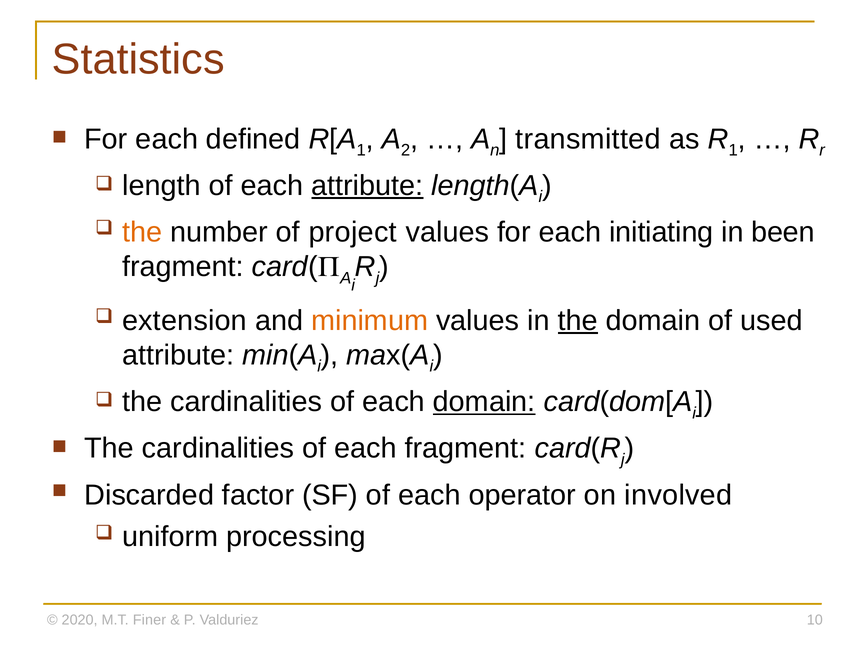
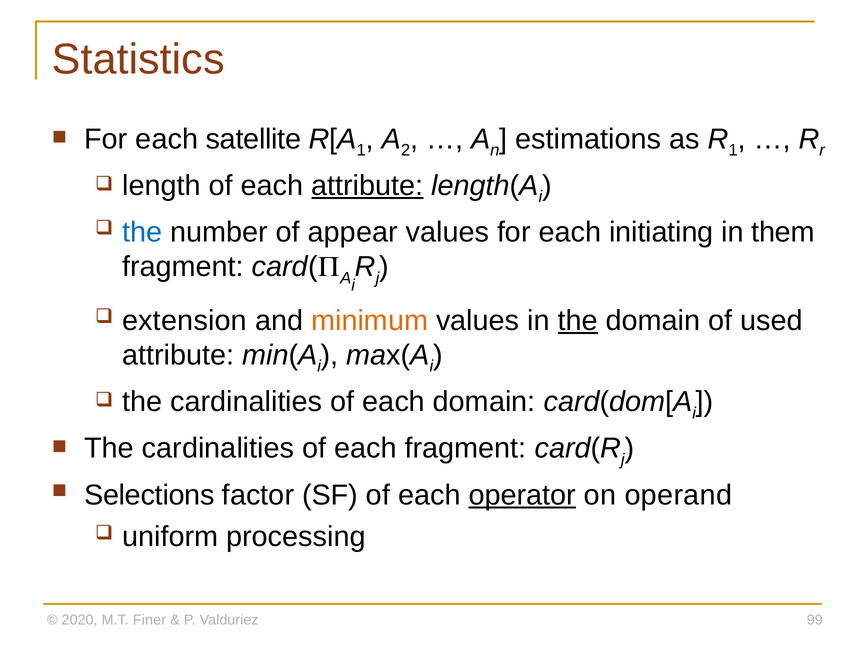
defined: defined -> satellite (253, 139)
transmitted: transmitted -> estimations (588, 139)
the colour: orange -> blue (142, 232)
project: project -> appear (353, 232)
been: been -> them (783, 232)
domain underline: present -> none (484, 402)
Discarded: Discarded -> Selections (149, 495)
operator underline: none -> present (522, 495)
involved: involved -> operand (678, 495)
10: 10 -> 99 (815, 620)
